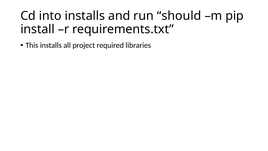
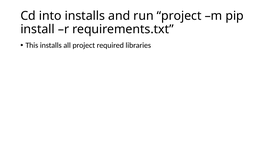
run should: should -> project (179, 16)
